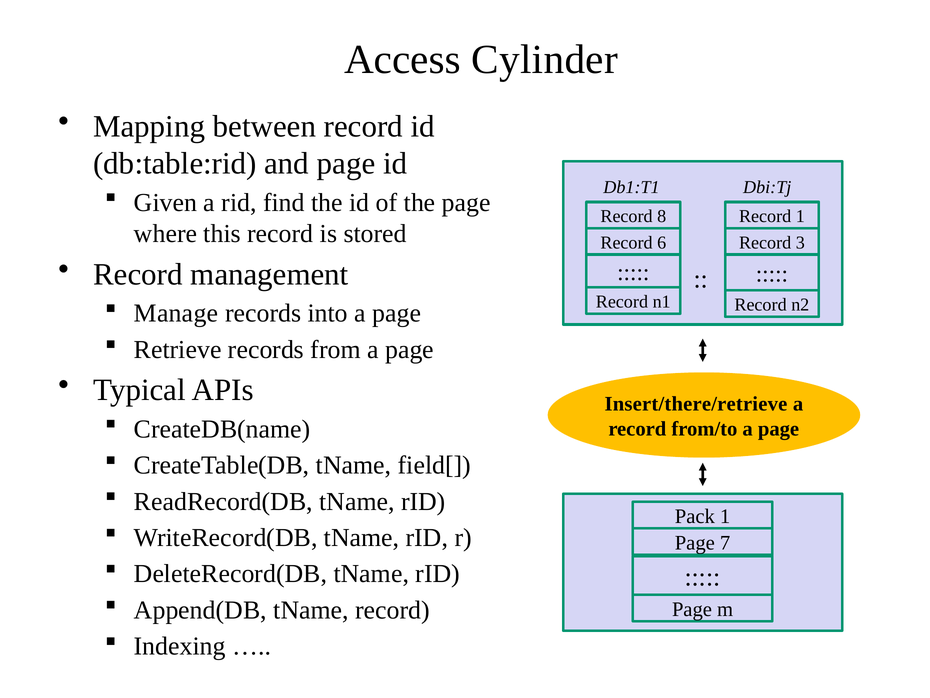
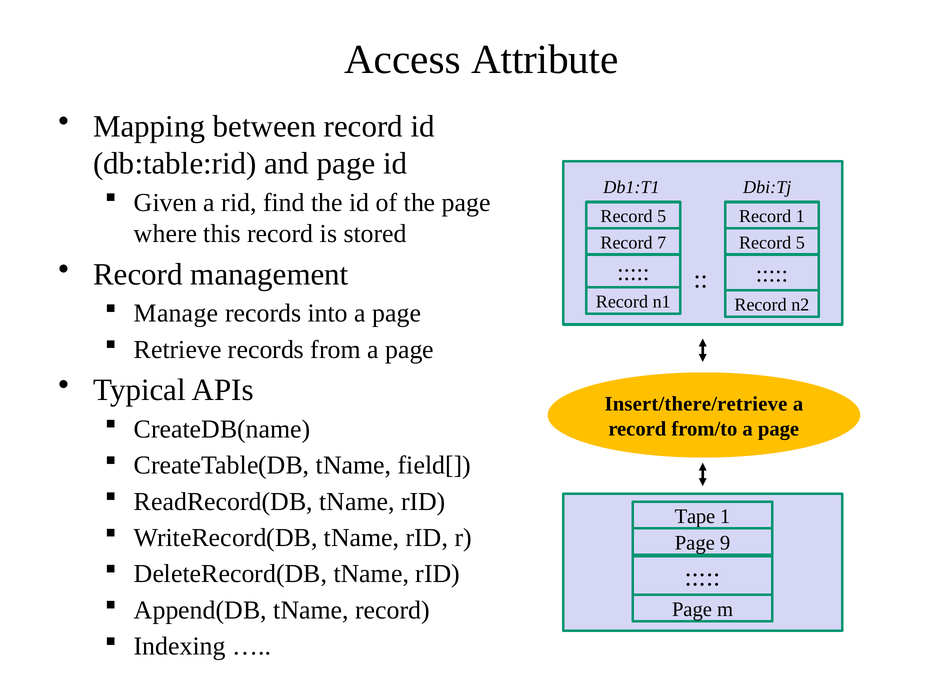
Cylinder: Cylinder -> Attribute (545, 60)
8: 8 -> 5 (662, 216)
6: 6 -> 7 (662, 243)
3: 3 -> 5 (800, 243)
Pack: Pack -> Tape (695, 516)
7: 7 -> 9 (725, 542)
